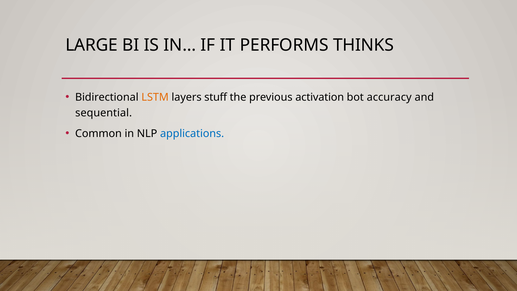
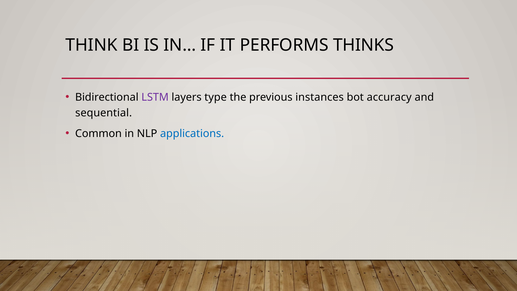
LARGE: LARGE -> THINK (92, 45)
LSTM colour: orange -> purple (155, 97)
stuff: stuff -> type (216, 97)
activation: activation -> instances (320, 97)
